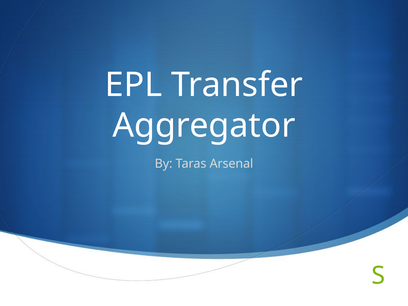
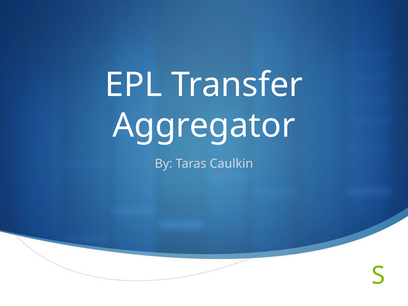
Arsenal: Arsenal -> Caulkin (231, 164)
